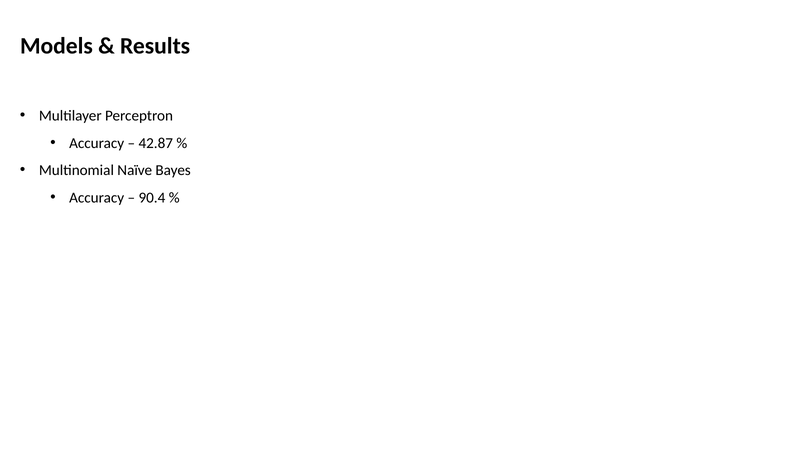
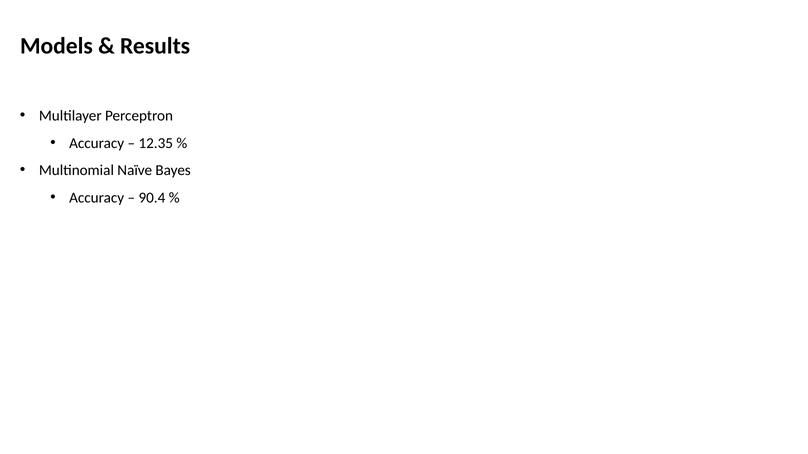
42.87: 42.87 -> 12.35 (156, 143)
